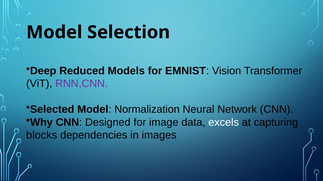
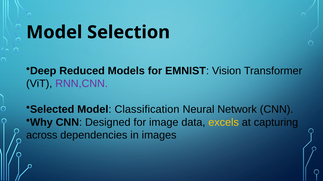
Normalization: Normalization -> Classification (147, 110)
excels colour: white -> yellow (224, 123)
blocks: blocks -> across (42, 136)
